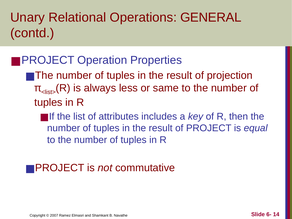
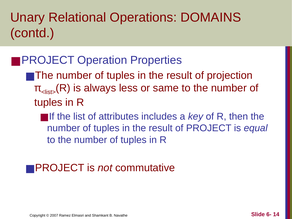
GENERAL: GENERAL -> DOMAINS (211, 17)
